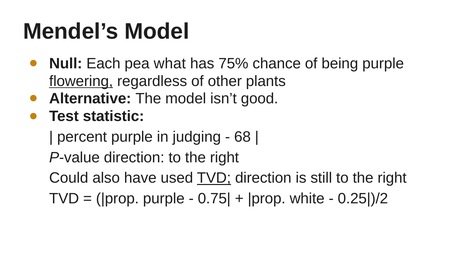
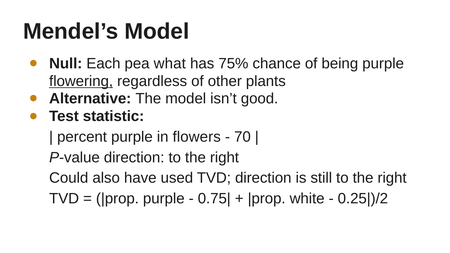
judging: judging -> flowers (197, 137)
68: 68 -> 70 (242, 137)
TVD underline: present -> none (214, 178)
